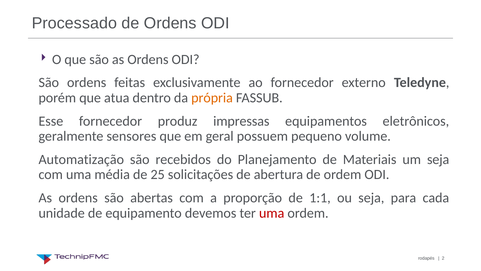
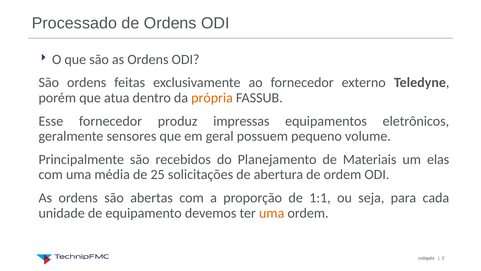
Automatização: Automatização -> Principalmente (81, 159)
um seja: seja -> elas (438, 159)
uma colour: red -> orange (272, 213)
